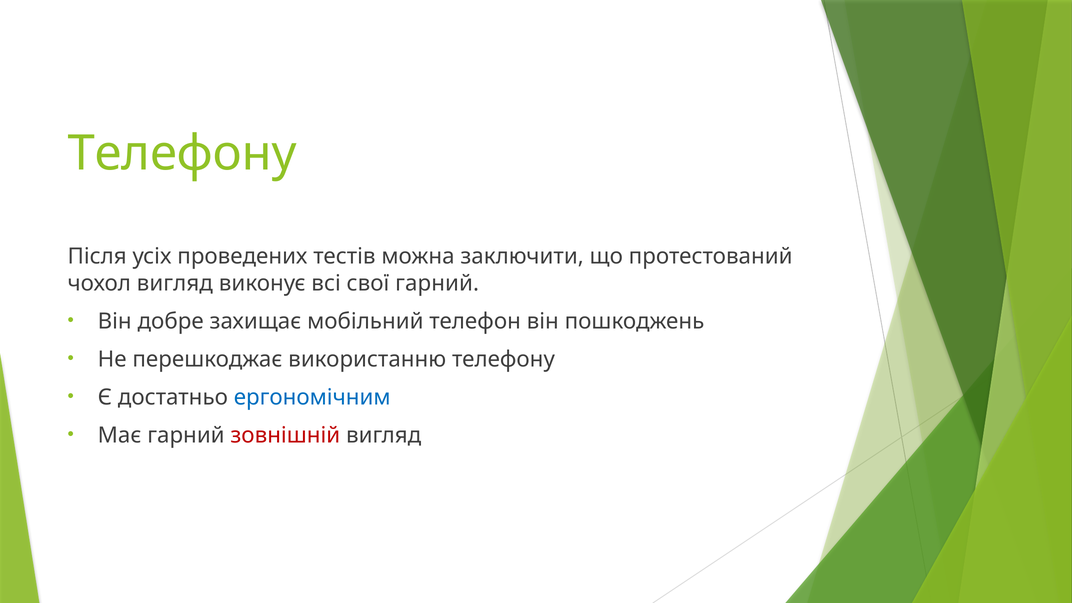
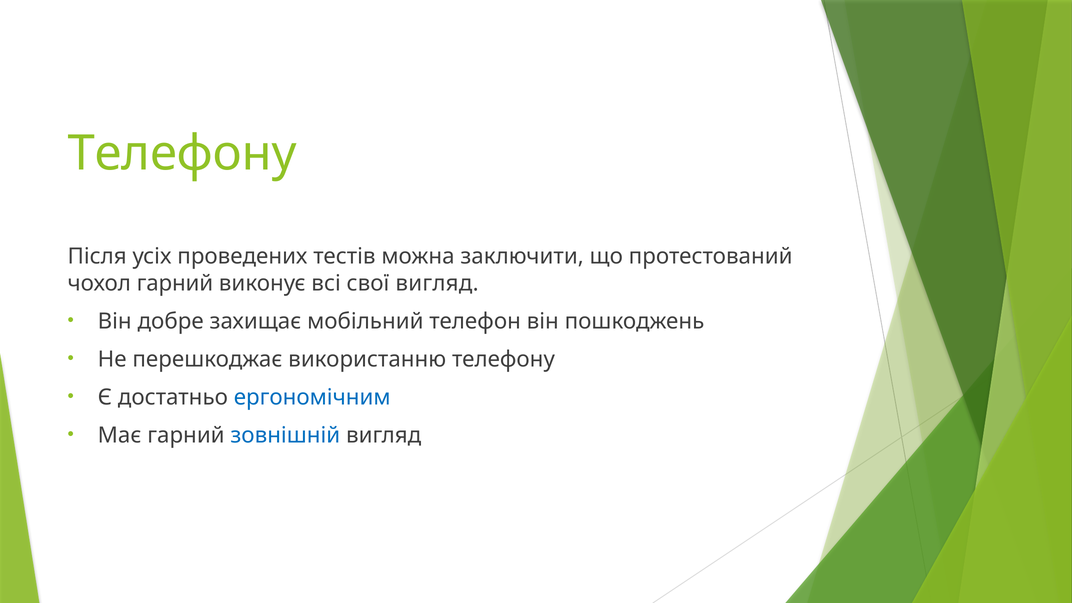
чохол вигляд: вигляд -> гарний (175, 283)
свої гарний: гарний -> вигляд (437, 283)
зовнішній colour: red -> blue (285, 435)
